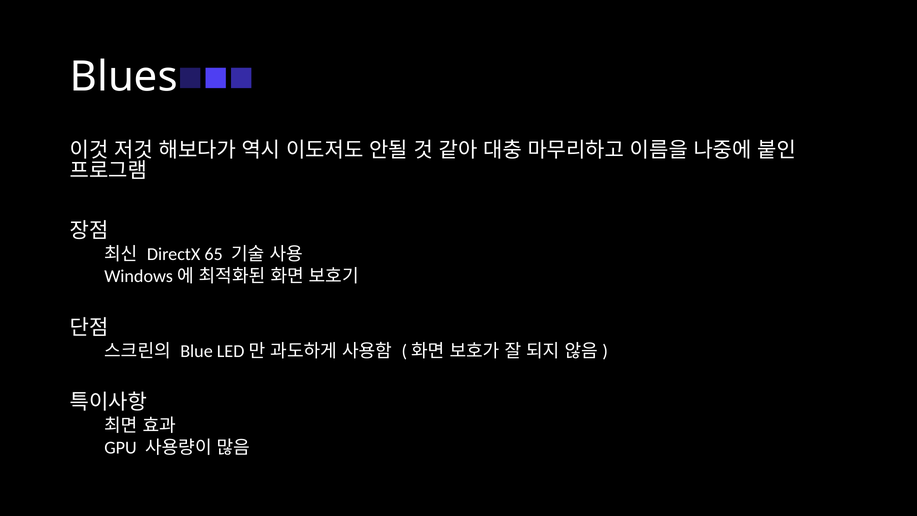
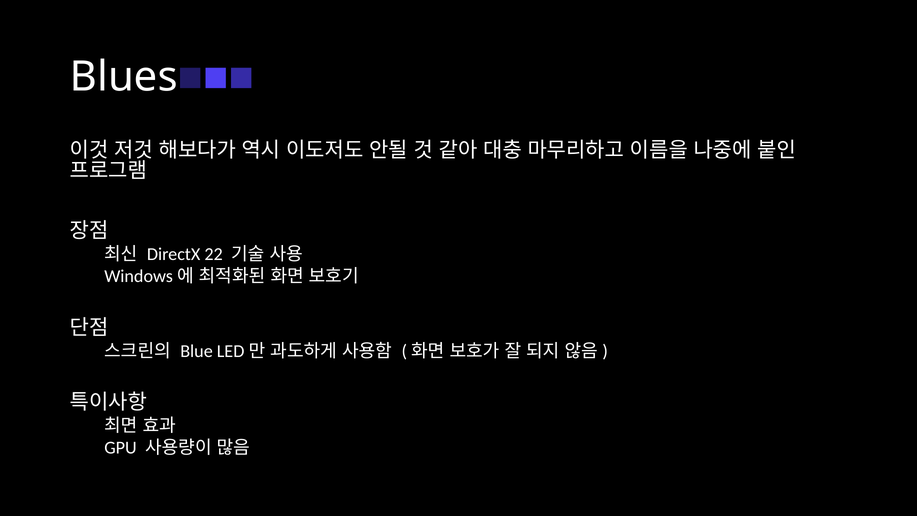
65: 65 -> 22 (214, 254)
